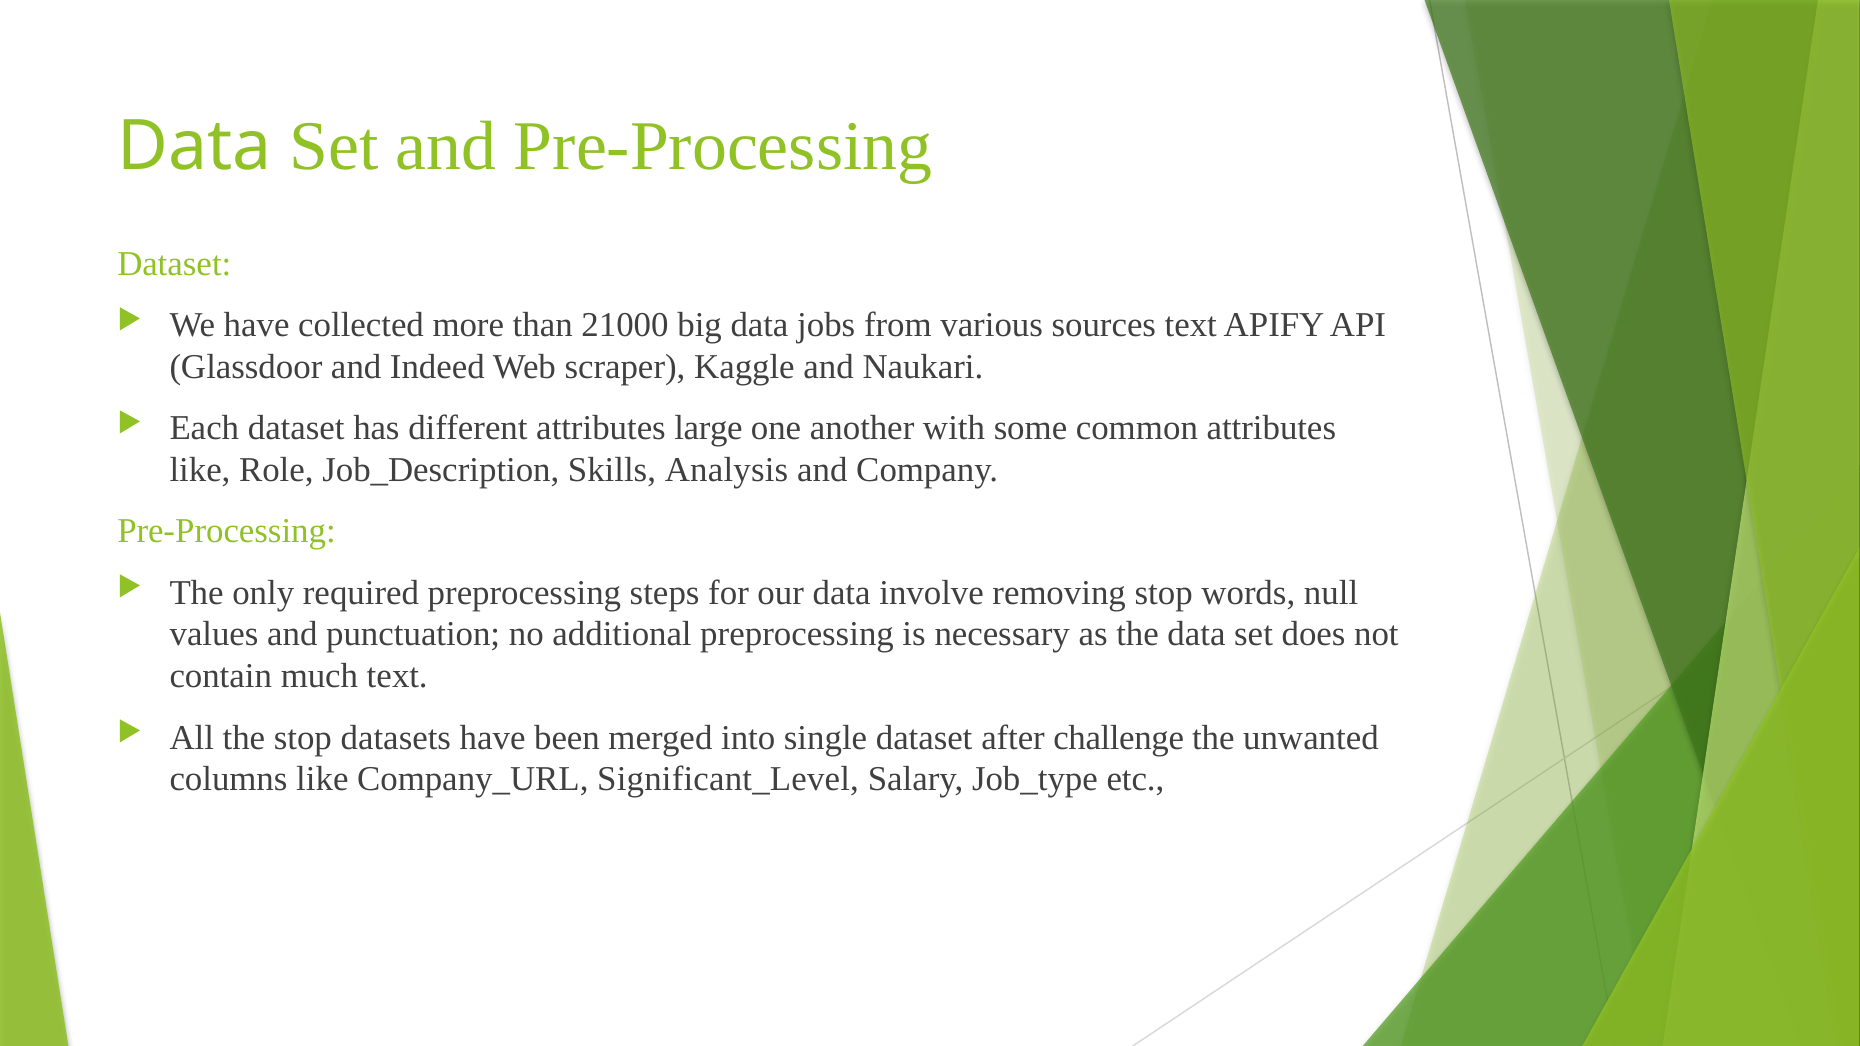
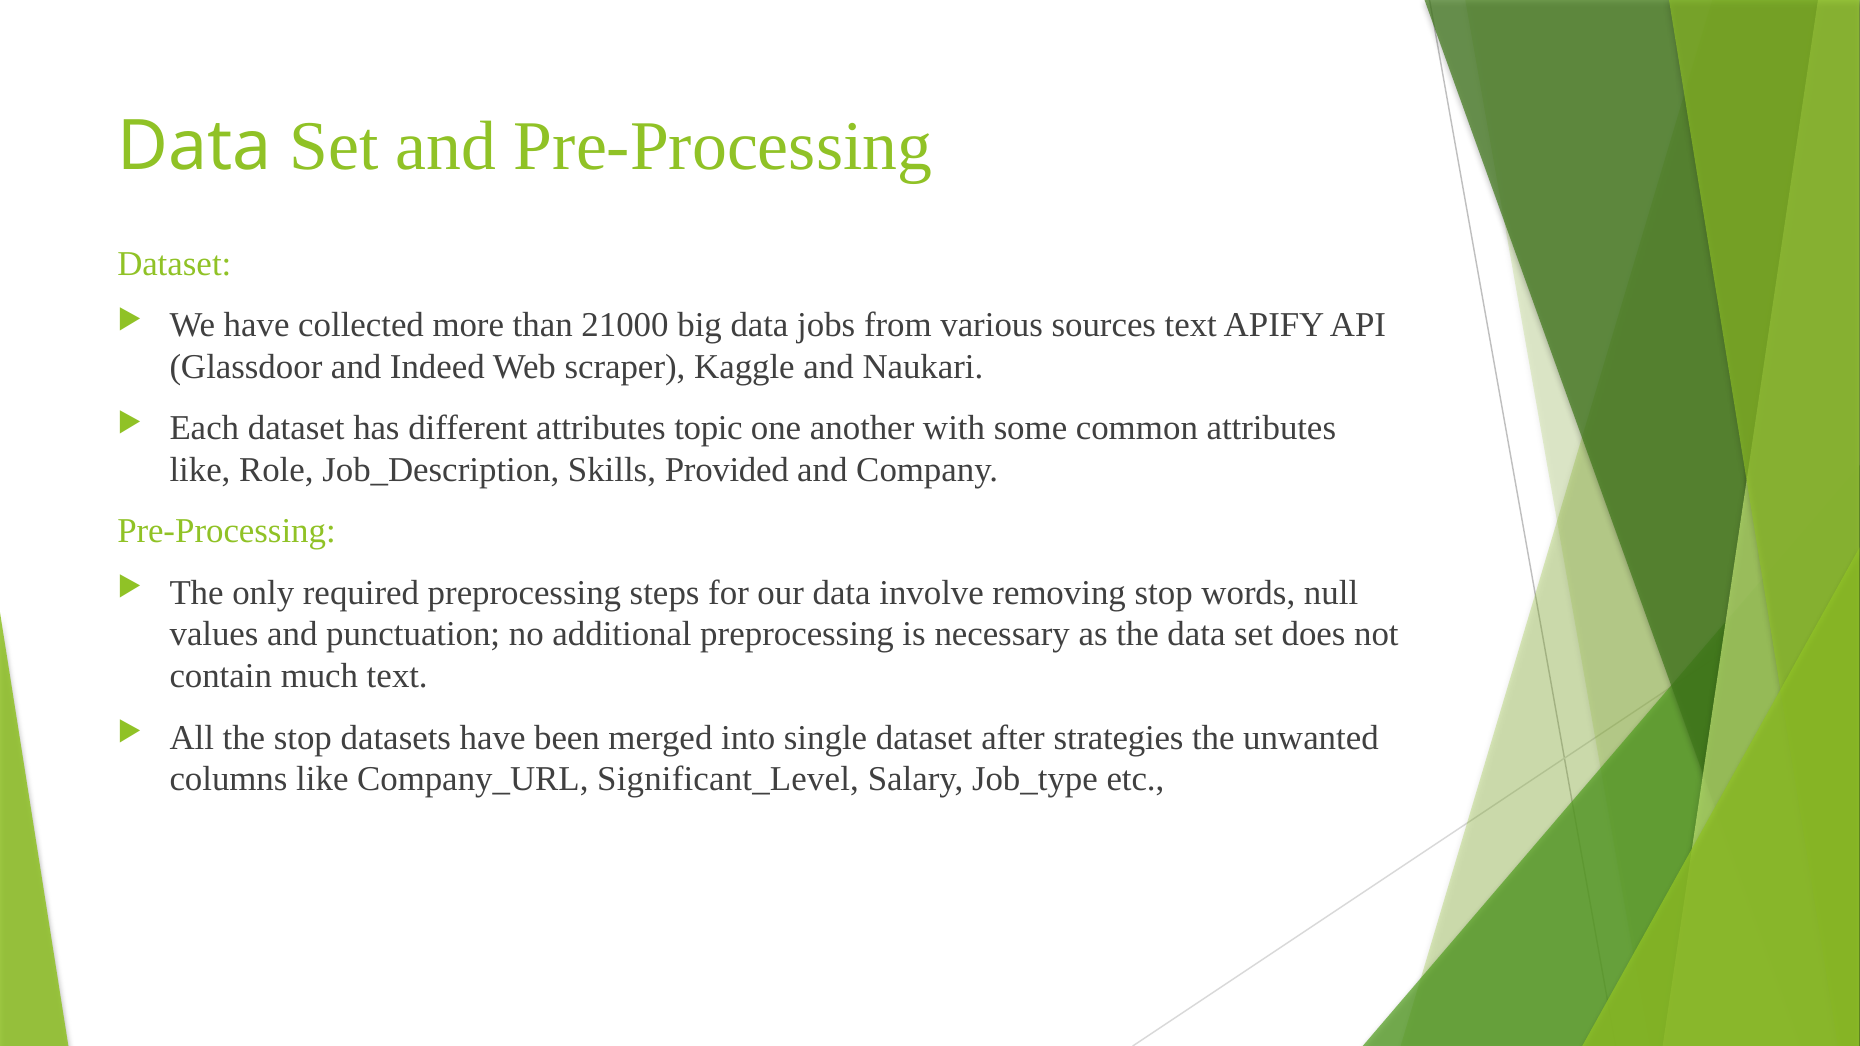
large: large -> topic (709, 428)
Analysis: Analysis -> Provided (727, 470)
challenge: challenge -> strategies (1119, 738)
